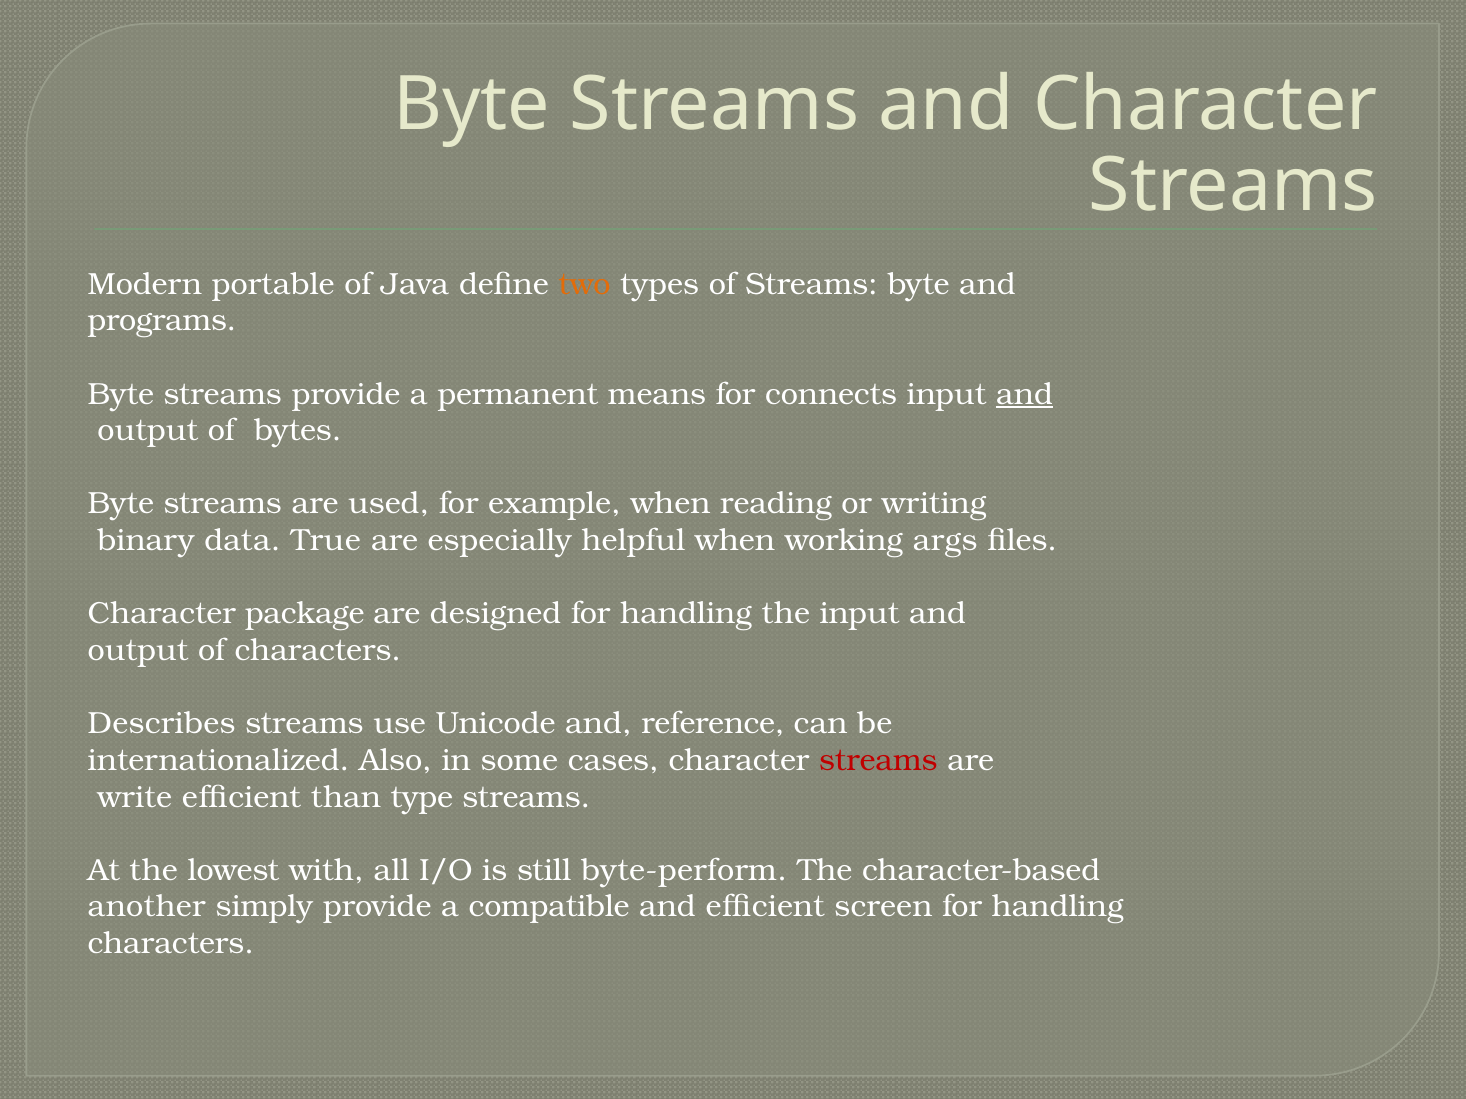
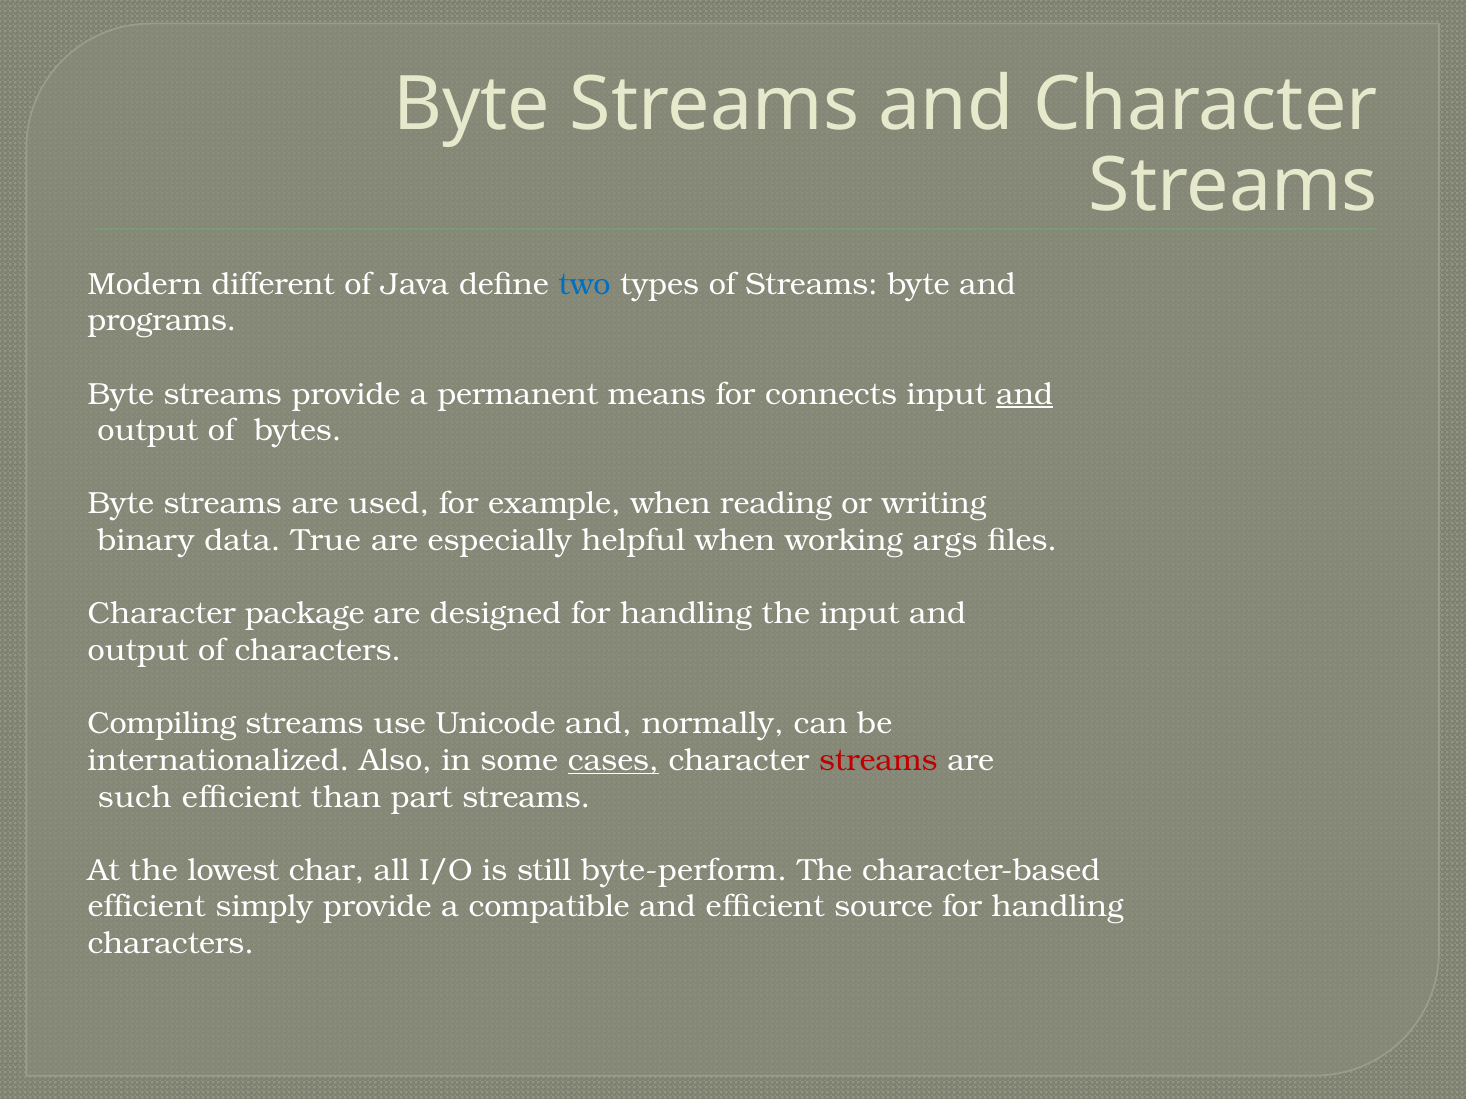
portable: portable -> different (273, 284)
two colour: orange -> blue (584, 284)
Describes: Describes -> Compiling (162, 724)
reference: reference -> normally (713, 724)
cases underline: none -> present (613, 761)
write: write -> such (135, 797)
type: type -> part (422, 797)
with: with -> char (327, 871)
another: another -> efficient (147, 907)
screen: screen -> source (884, 907)
